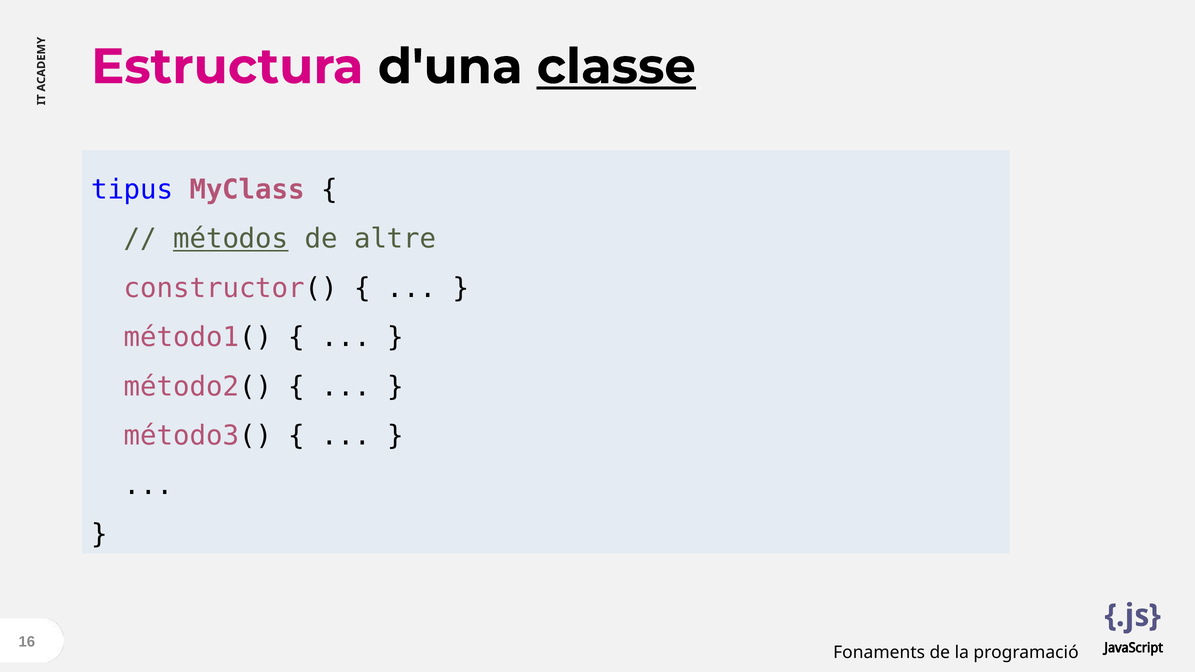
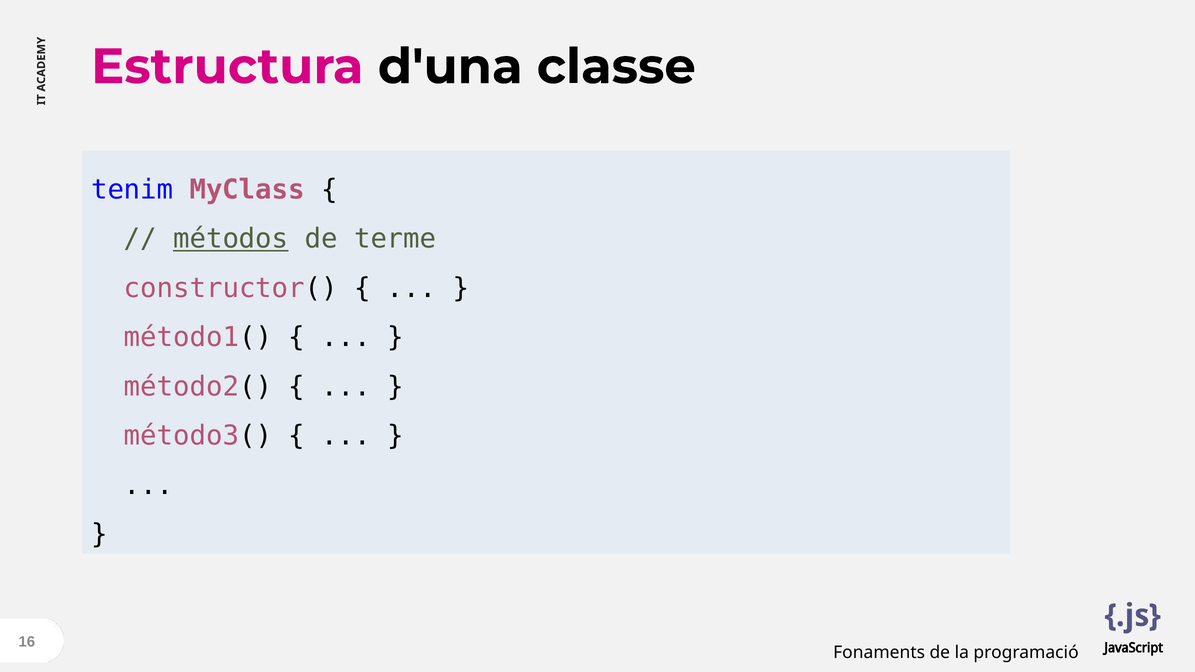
classe underline: present -> none (616, 67)
tipus: tipus -> tenim (132, 190)
altre: altre -> terme (395, 239)
